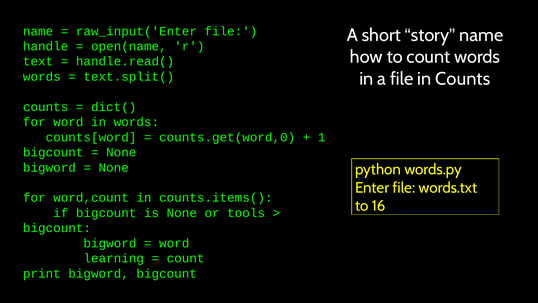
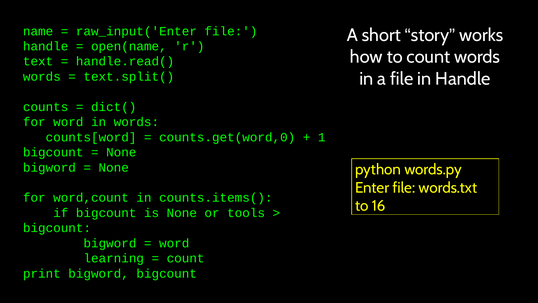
name: name -> works (481, 35)
in Counts: Counts -> Handle (463, 79)
